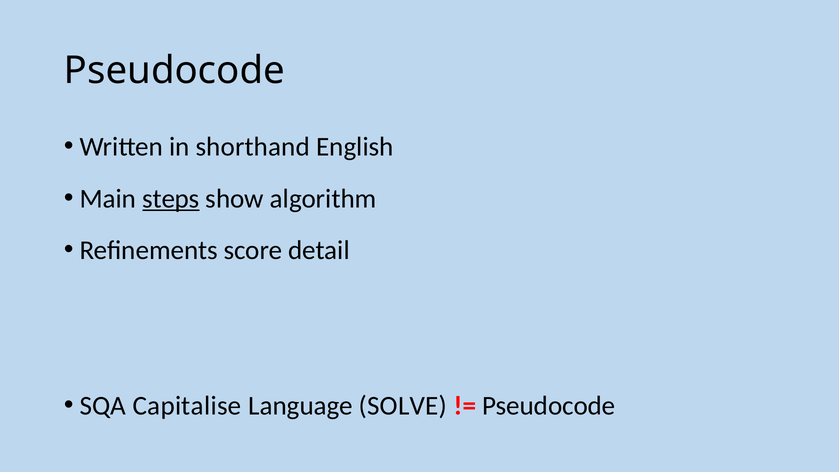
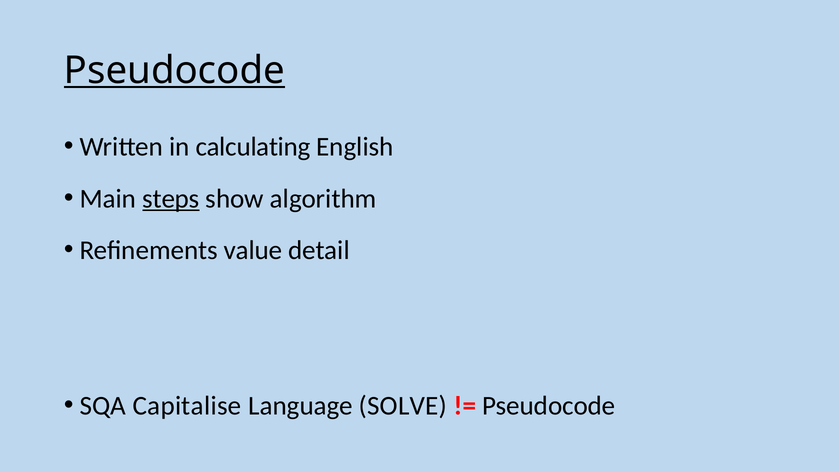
Pseudocode underline: none -> present (175, 70)
shorthand: shorthand -> calculating (253, 147)
score: score -> value (253, 250)
